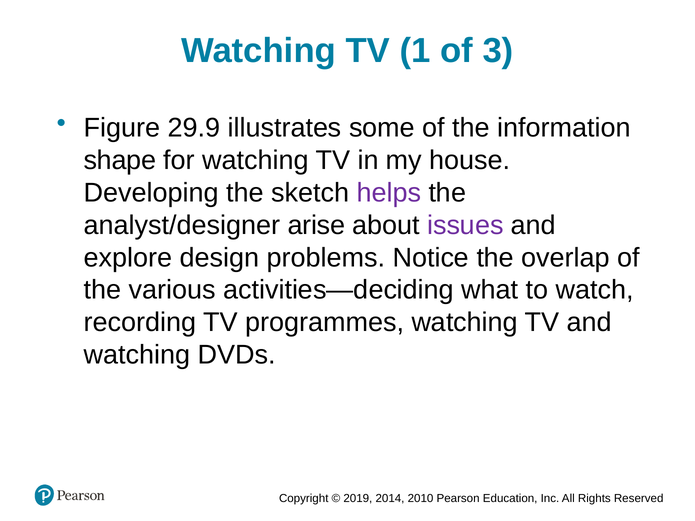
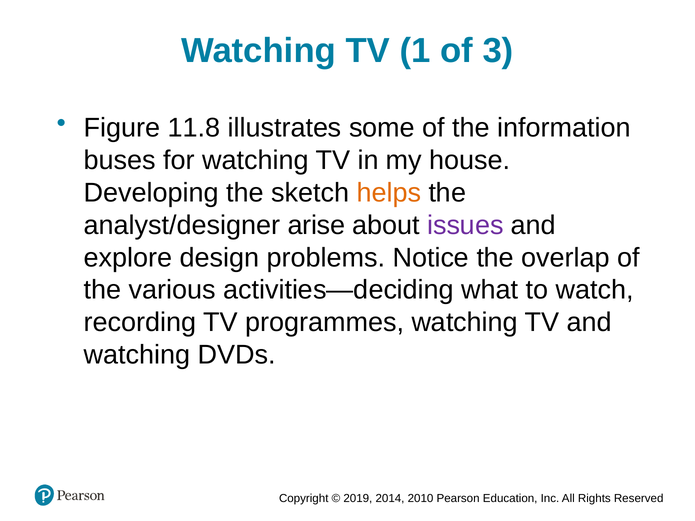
29.9: 29.9 -> 11.8 (194, 128)
shape: shape -> buses (120, 160)
helps colour: purple -> orange (389, 193)
